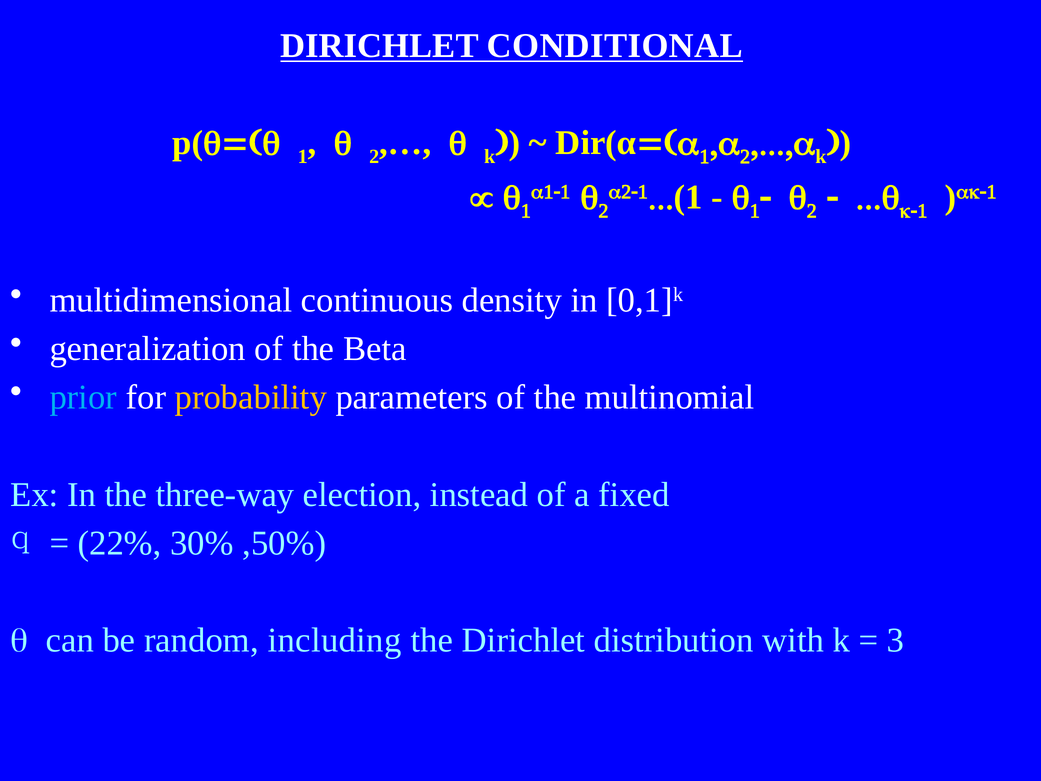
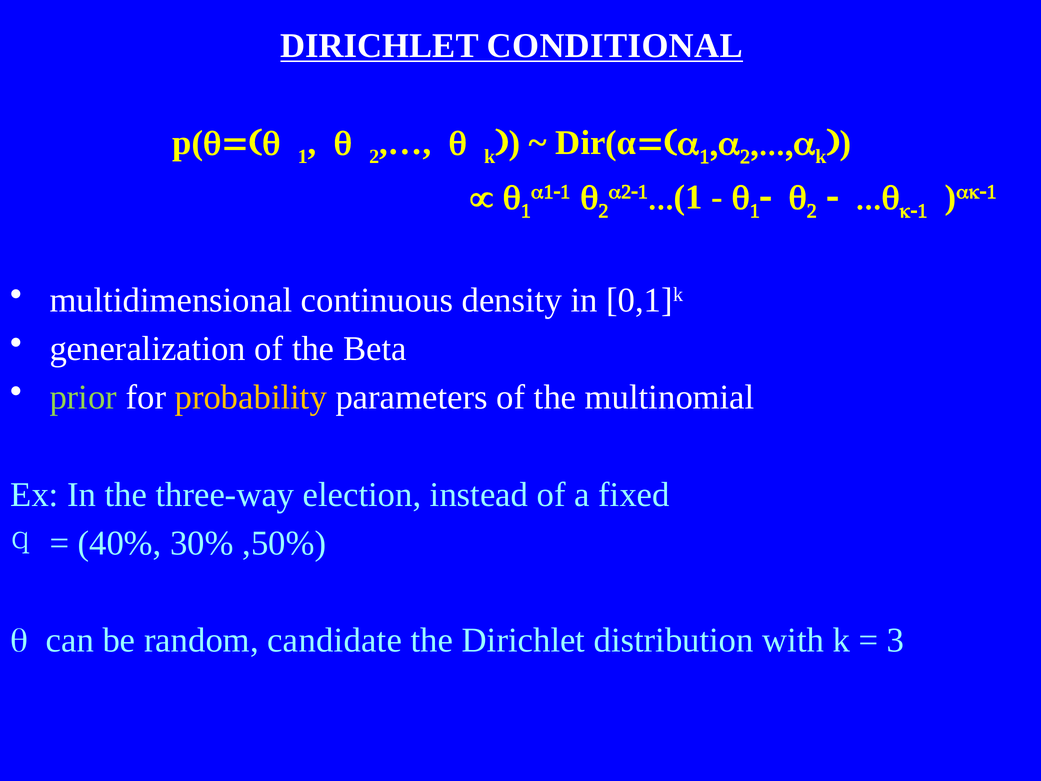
prior colour: light blue -> light green (83, 397)
22%: 22% -> 40% (120, 543)
including: including -> candidate (335, 640)
